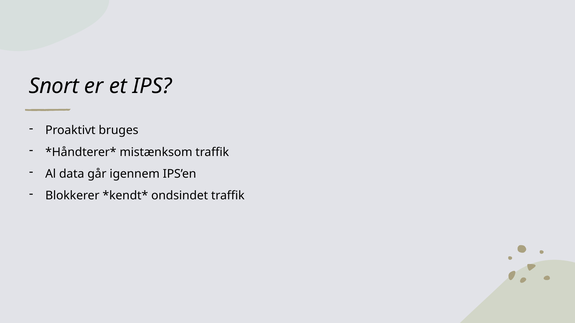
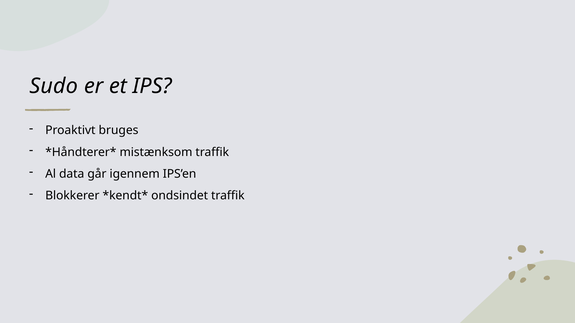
Snort: Snort -> Sudo (54, 86)
